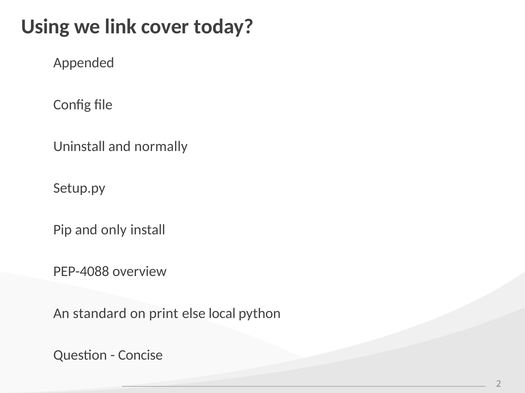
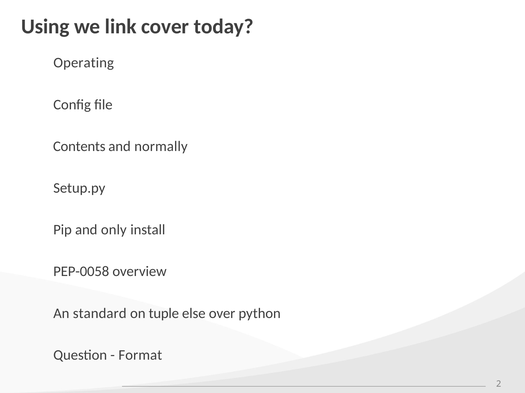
Appended: Appended -> Operating (84, 63)
Uninstall: Uninstall -> Contents (79, 147)
PEP-4088: PEP-4088 -> PEP-0058 (81, 272)
print: print -> tuple (164, 314)
local: local -> over (222, 314)
Concise: Concise -> Format (140, 356)
